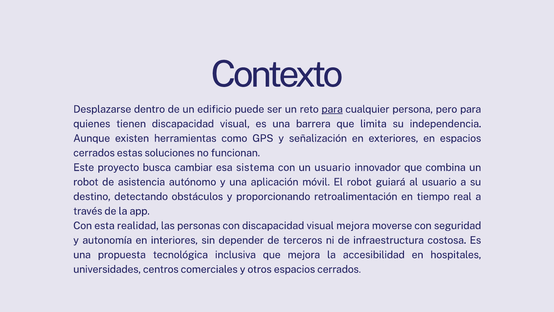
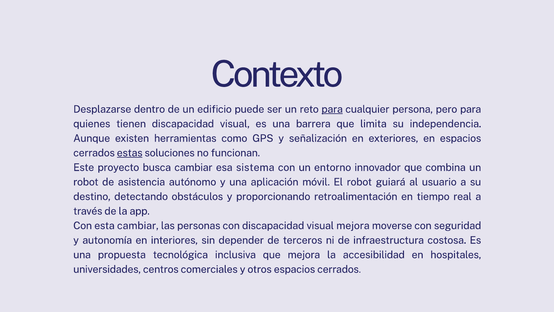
estas underline: none -> present (130, 153)
un usuario: usuario -> entorno (333, 167)
esta realidad: realidad -> cambiar (138, 225)
